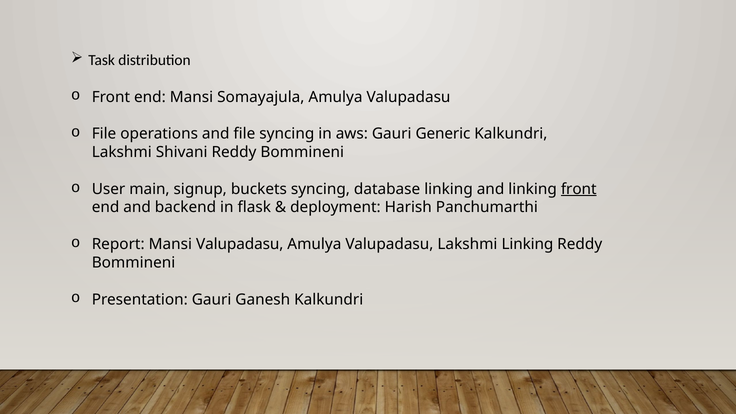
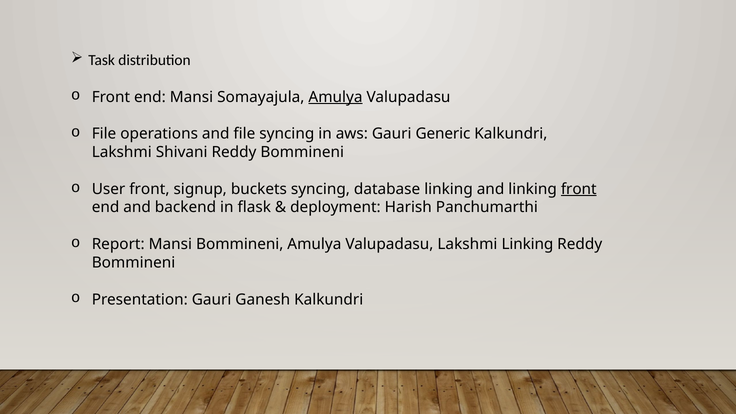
Amulya underline: none -> present (335, 97)
User main: main -> front (149, 189)
Mansi Valupadasu: Valupadasu -> Bommineni (240, 244)
